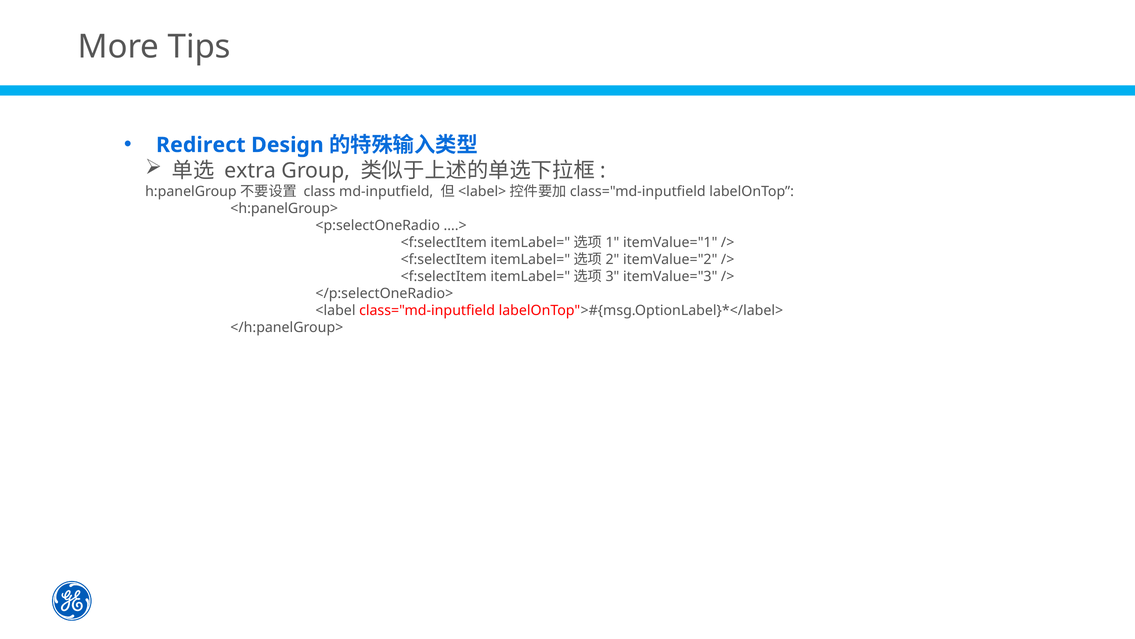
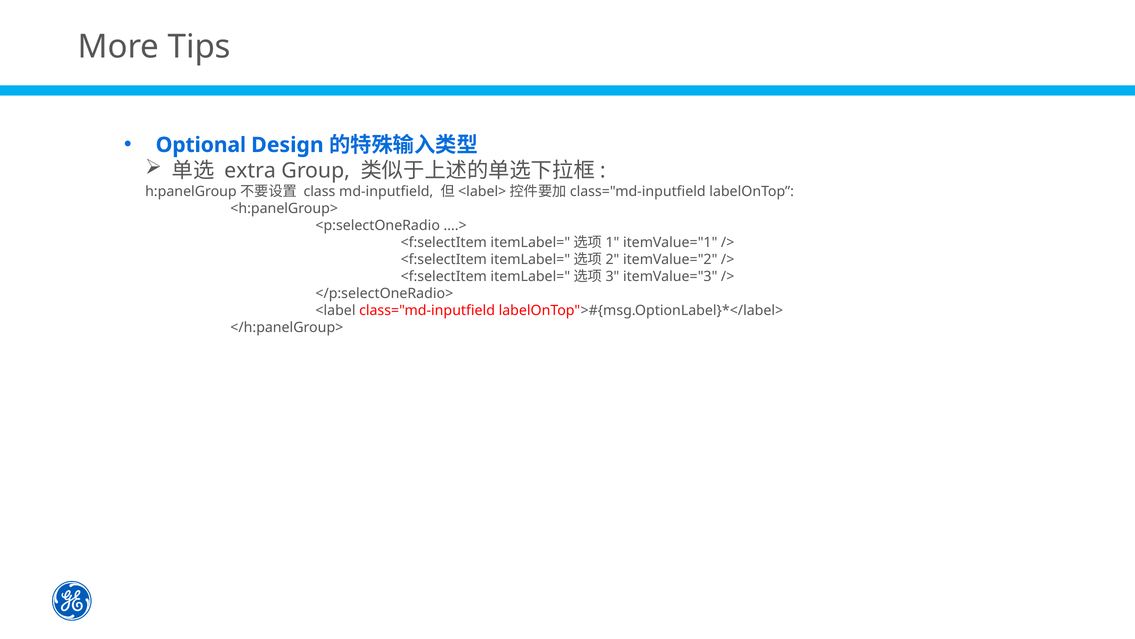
Redirect: Redirect -> Optional (201, 145)
